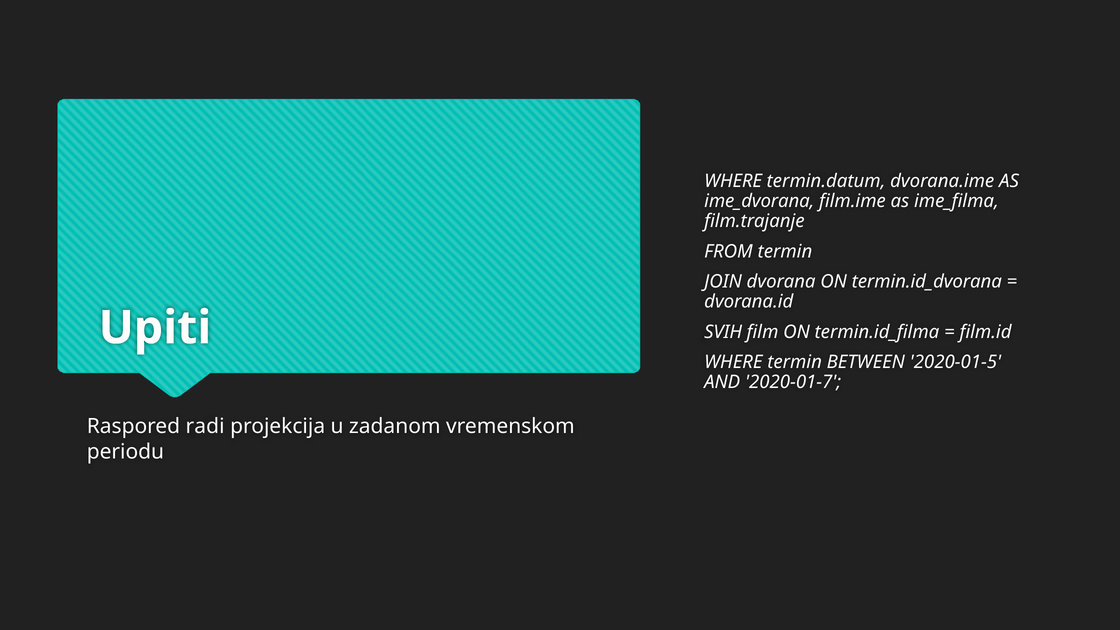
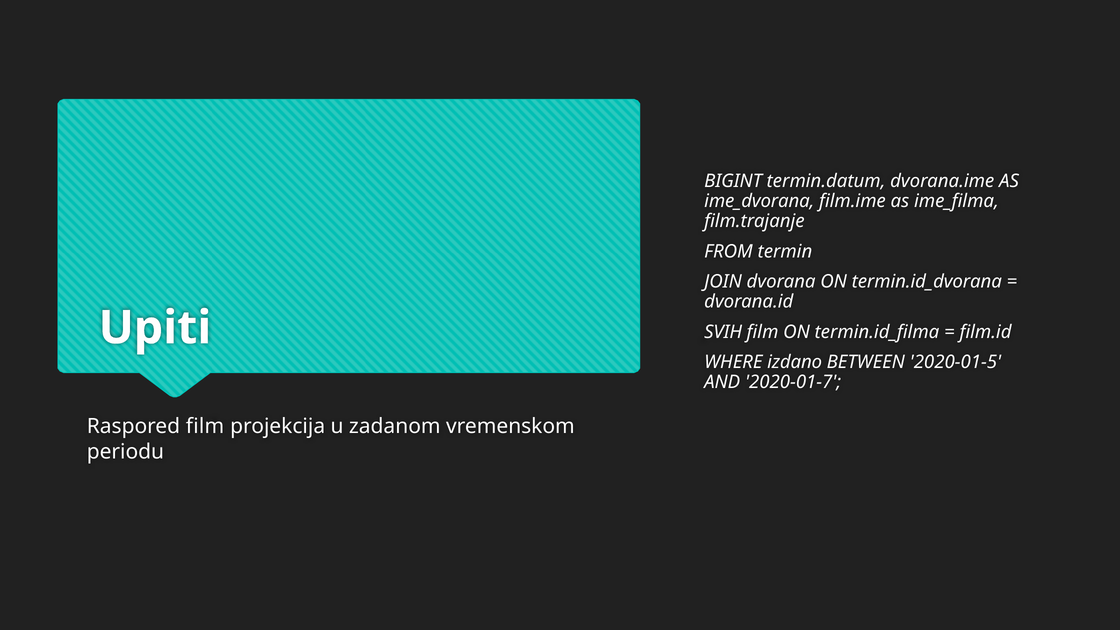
WHERE: WHERE -> BIGINT (733, 181)
WHERE termin: termin -> izdano (795, 362)
Raspored radi: radi -> film (205, 426)
